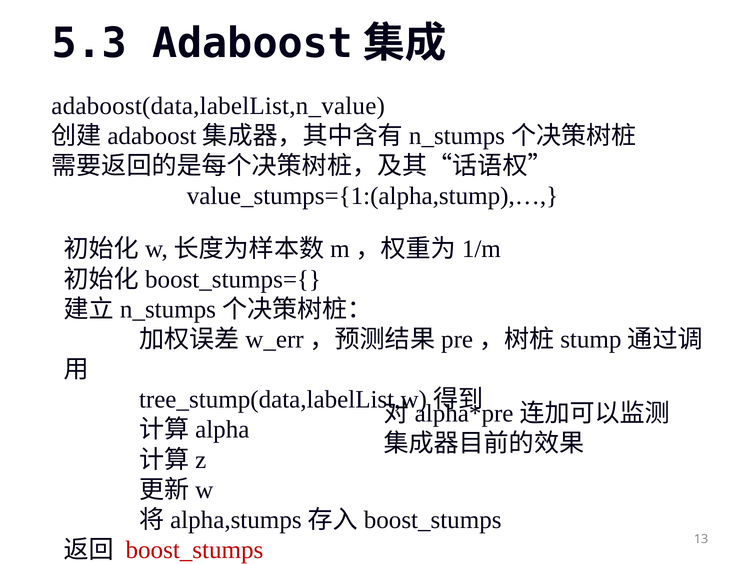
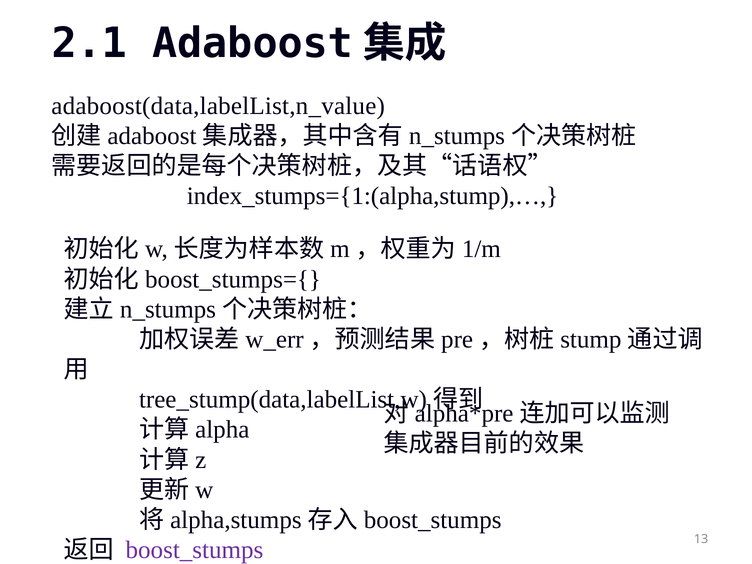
5.3: 5.3 -> 2.1 (89, 43)
value_stumps={1:(alpha,stump),…: value_stumps={1:(alpha,stump),… -> index_stumps={1:(alpha,stump),… (373, 196)
boost_stumps colour: red -> purple (194, 550)
